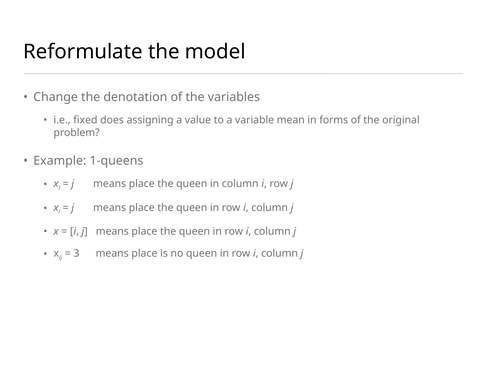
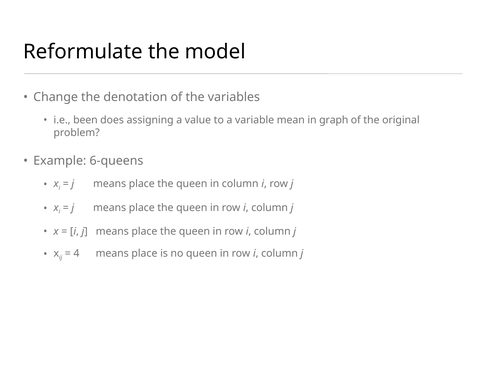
fixed: fixed -> been (85, 120)
forms: forms -> graph (334, 120)
1-queens: 1-queens -> 6-queens (116, 161)
3: 3 -> 4 (76, 254)
